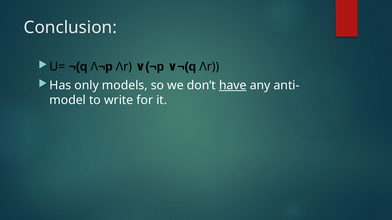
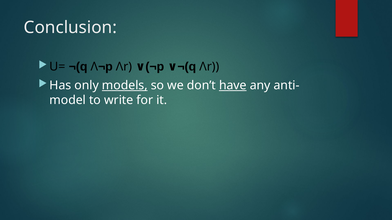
models underline: none -> present (125, 86)
